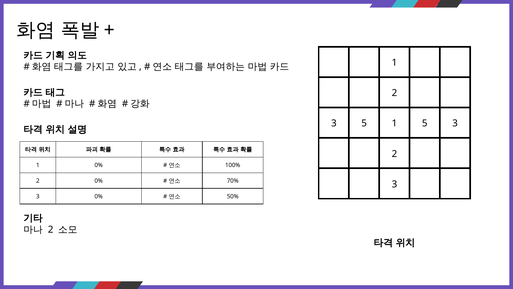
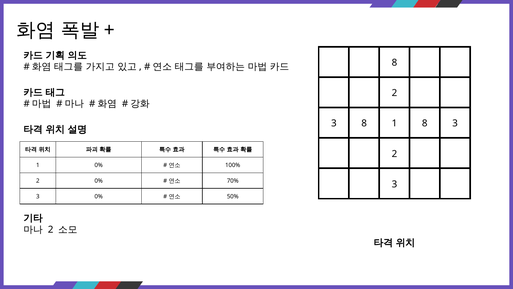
1: 1 -> 8 (394, 63)
3 5: 5 -> 8 (364, 123)
1 5: 5 -> 8 (425, 123)
